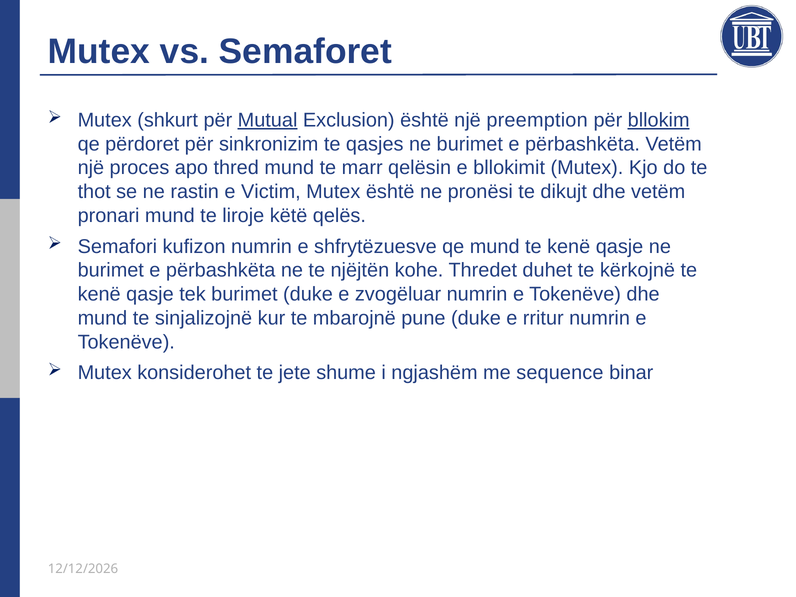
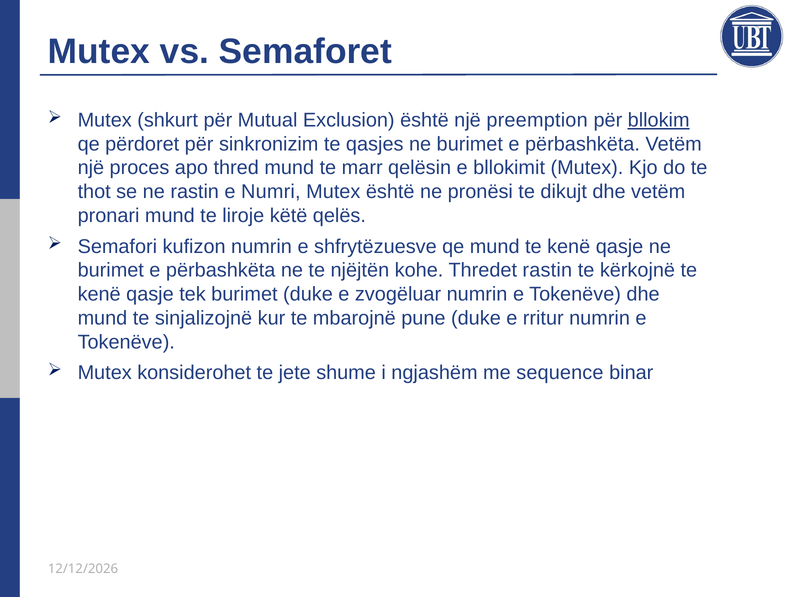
Mutual underline: present -> none (268, 120)
Victim: Victim -> Numri (271, 192)
Thredet duhet: duhet -> rastin (547, 270)
